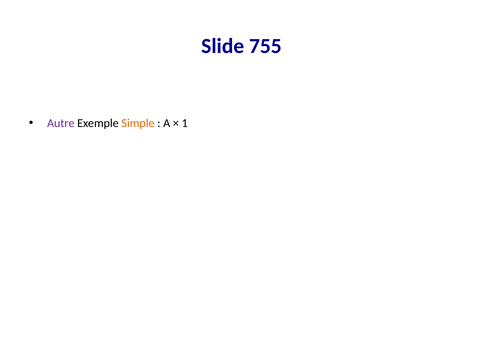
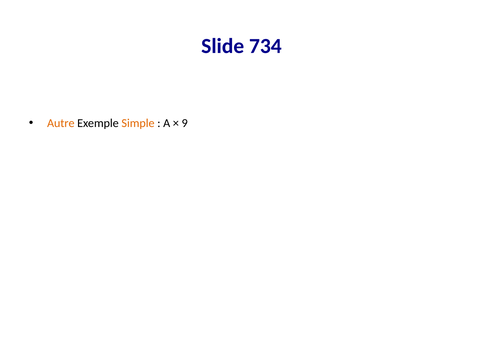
755: 755 -> 734 (265, 46)
Autre colour: purple -> orange (61, 123)
1: 1 -> 9 (185, 123)
